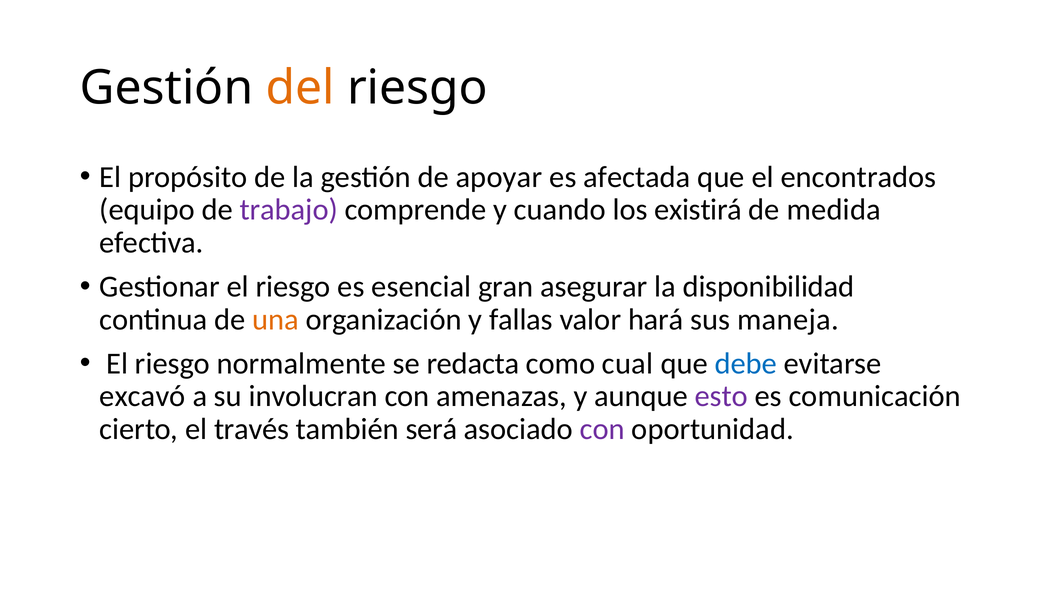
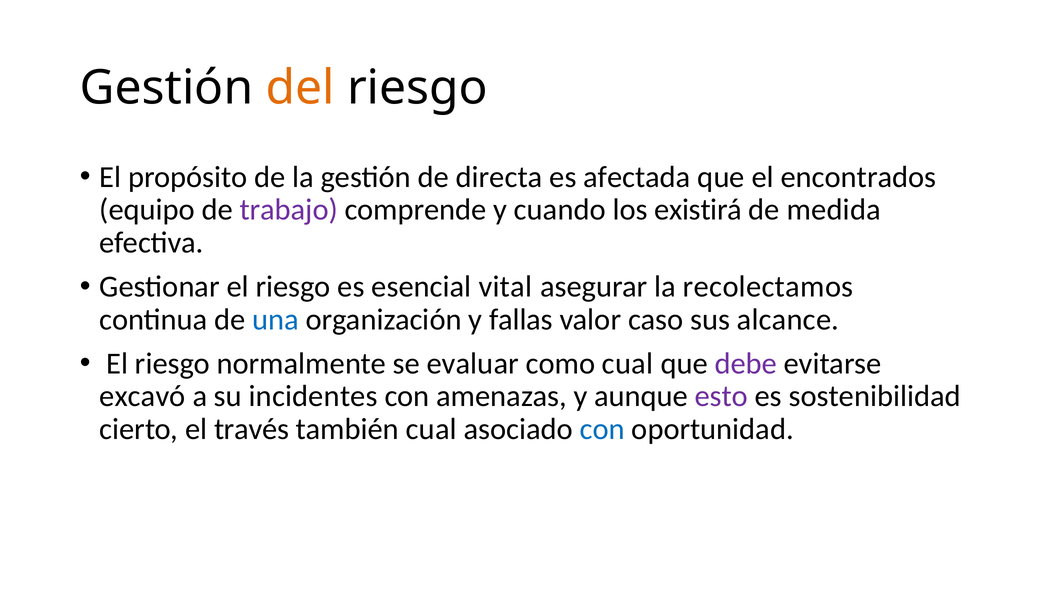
apoyar: apoyar -> directa (499, 177)
gran: gran -> vital (505, 287)
disponibilidad: disponibilidad -> recolectamos (768, 287)
una colour: orange -> blue (276, 320)
hará: hará -> caso (656, 320)
maneja: maneja -> alcance (788, 320)
redacta: redacta -> evaluar (473, 363)
debe colour: blue -> purple (746, 363)
involucran: involucran -> incidentes (313, 396)
comunicación: comunicación -> sostenibilidad (875, 396)
también será: será -> cual (431, 429)
con colour: purple -> blue (602, 429)
